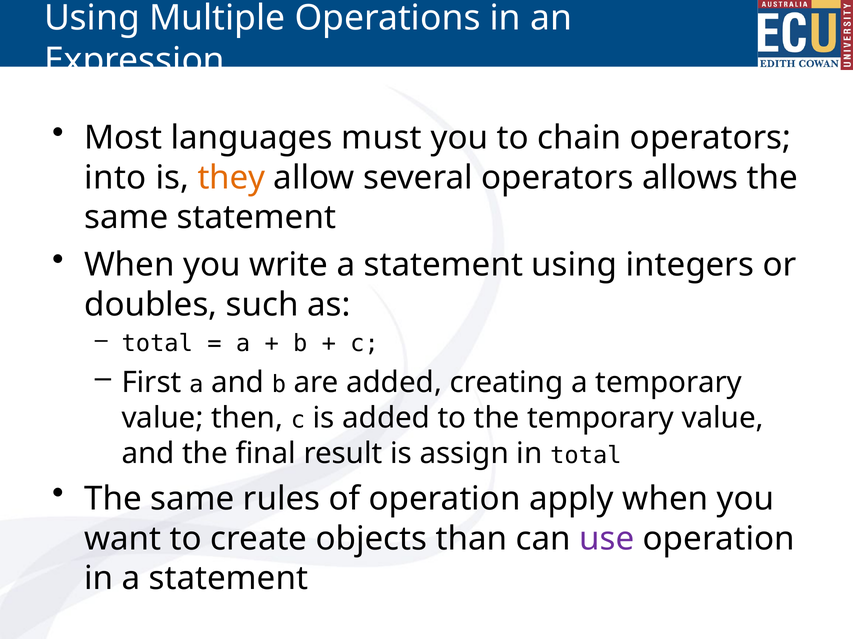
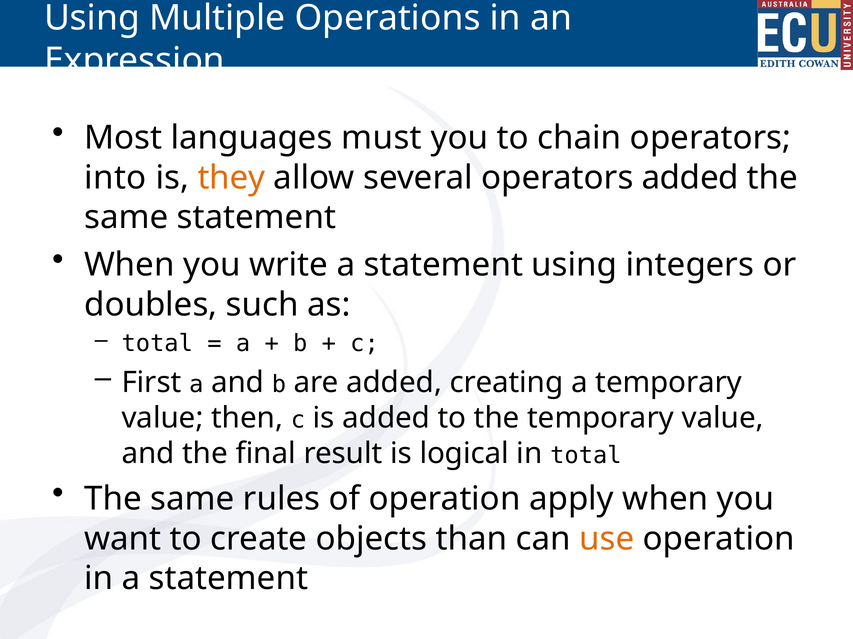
operators allows: allows -> added (690, 178)
assign: assign -> logical (464, 454)
use colour: purple -> orange (607, 539)
